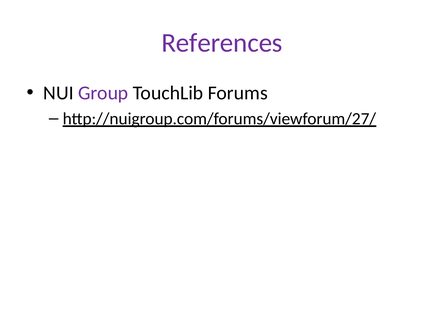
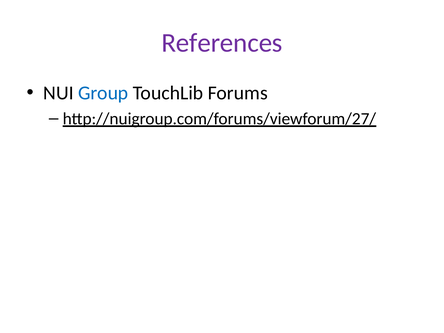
Group colour: purple -> blue (103, 93)
